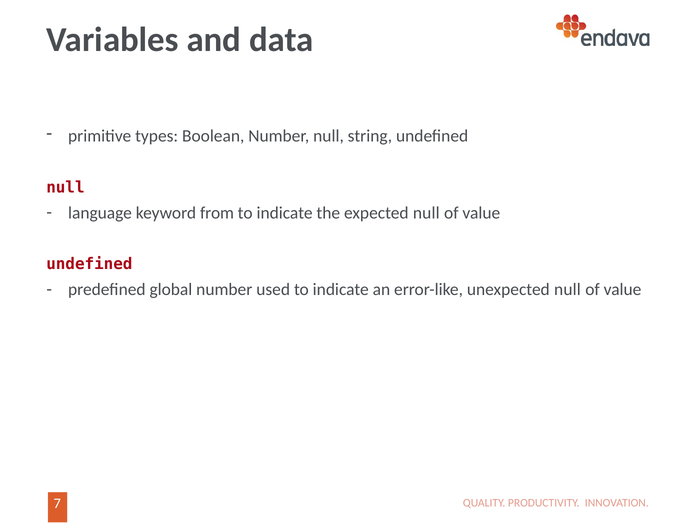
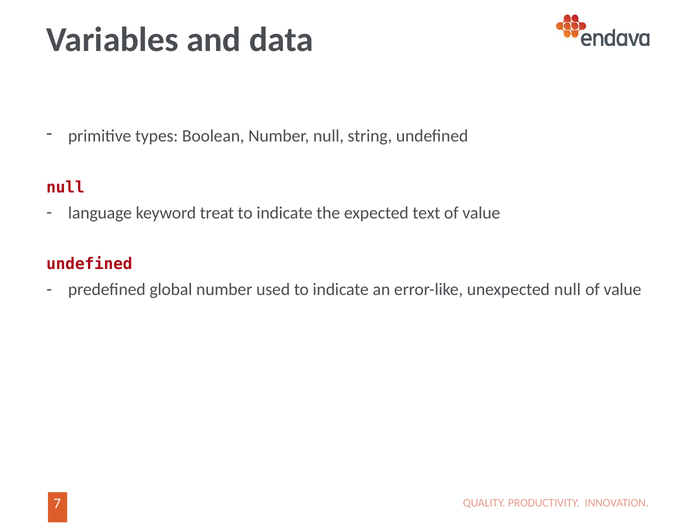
from: from -> treat (217, 213)
expected null: null -> text (426, 213)
